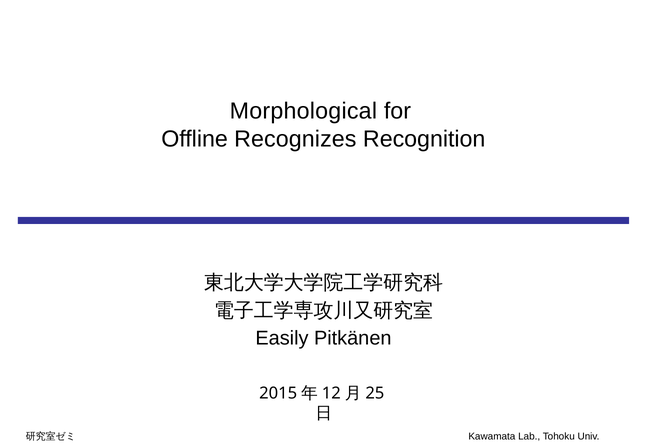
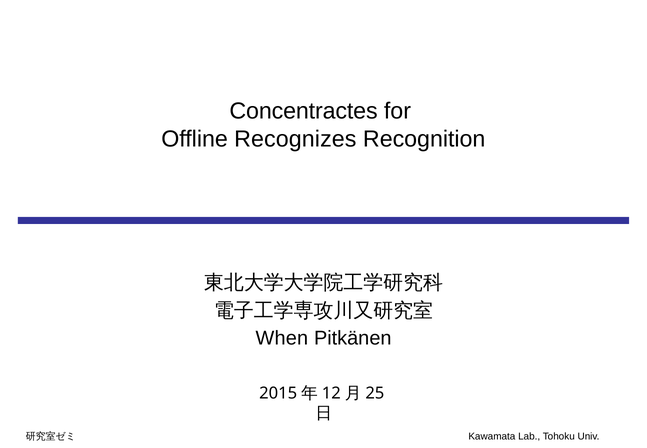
Morphological: Morphological -> Concentractes (304, 111)
Easily: Easily -> When (282, 338)
